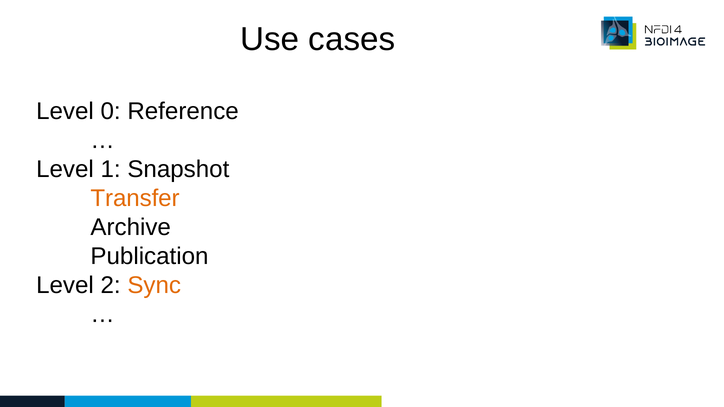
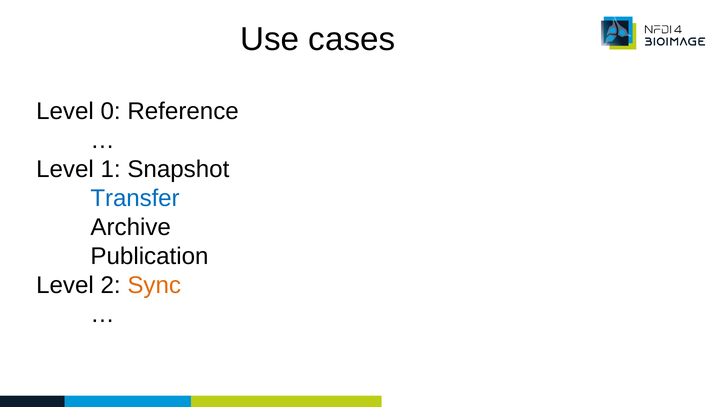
Transfer colour: orange -> blue (135, 198)
